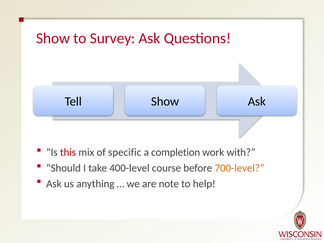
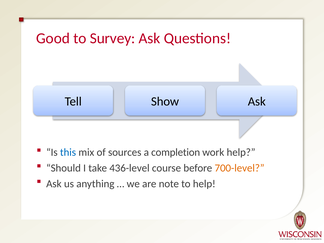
Show: Show -> Good (53, 38)
this colour: red -> blue (68, 152)
specific: specific -> sources (125, 152)
work with: with -> help (241, 152)
400-level: 400-level -> 436-level (129, 168)
